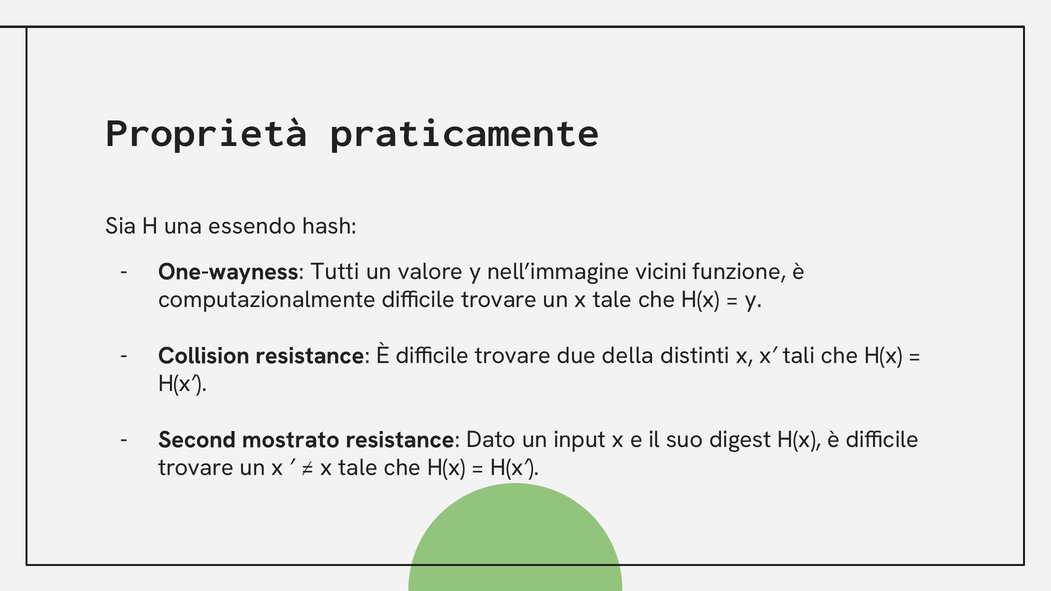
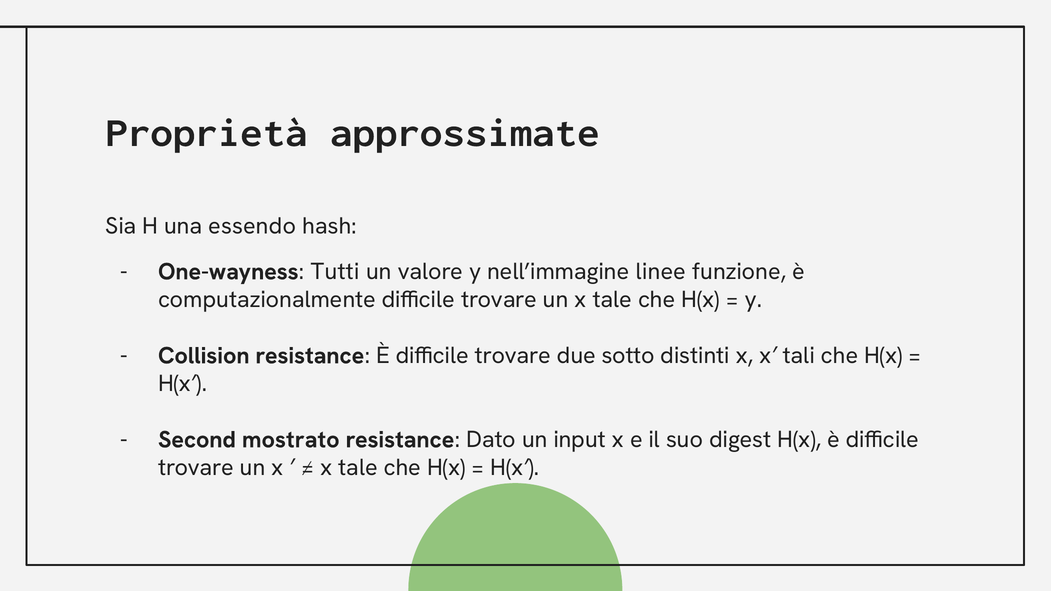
praticamente: praticamente -> approssimate (465, 132)
vicini: vicini -> linee (661, 272)
della: della -> sotto (628, 356)
